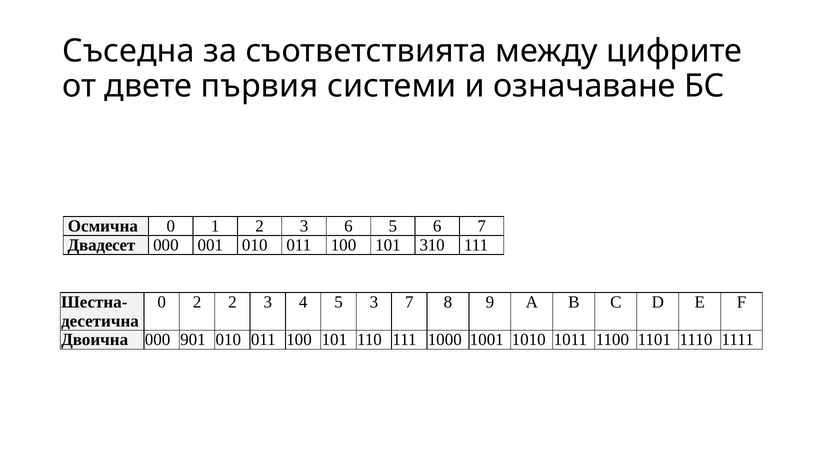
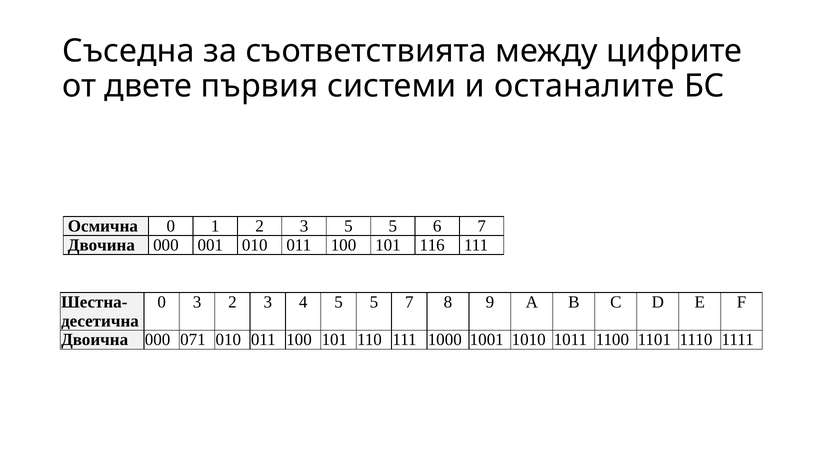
означаване: означаване -> останалите (584, 86)
3 6: 6 -> 5 (348, 226)
Двадесет: Двадесет -> Двочина (101, 245)
310: 310 -> 116 (432, 245)
0 2: 2 -> 3 (197, 302)
4 5 3: 3 -> 5 (374, 302)
901: 901 -> 071 (193, 340)
